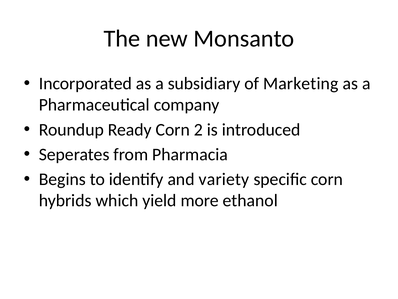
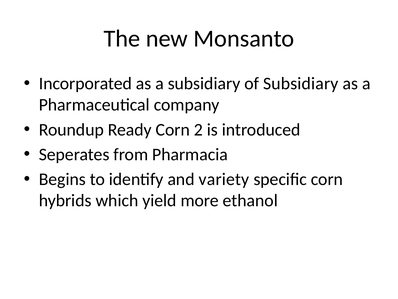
of Marketing: Marketing -> Subsidiary (301, 83)
